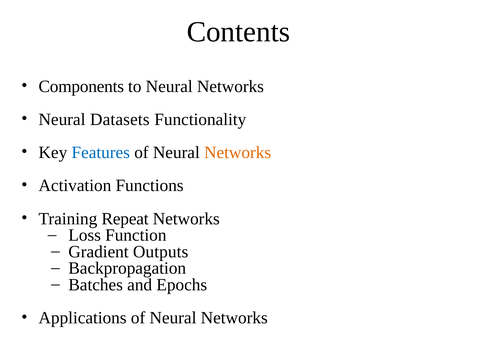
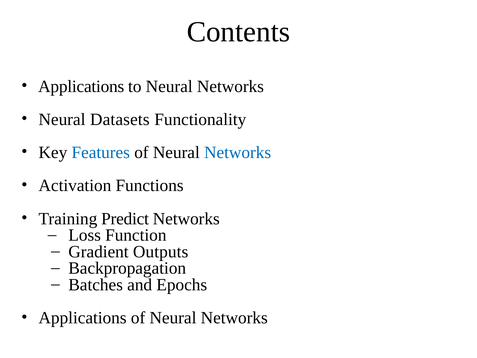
Components: Components -> Applications (81, 86)
Networks colour: orange -> blue (238, 152)
Repeat: Repeat -> Predict (125, 219)
